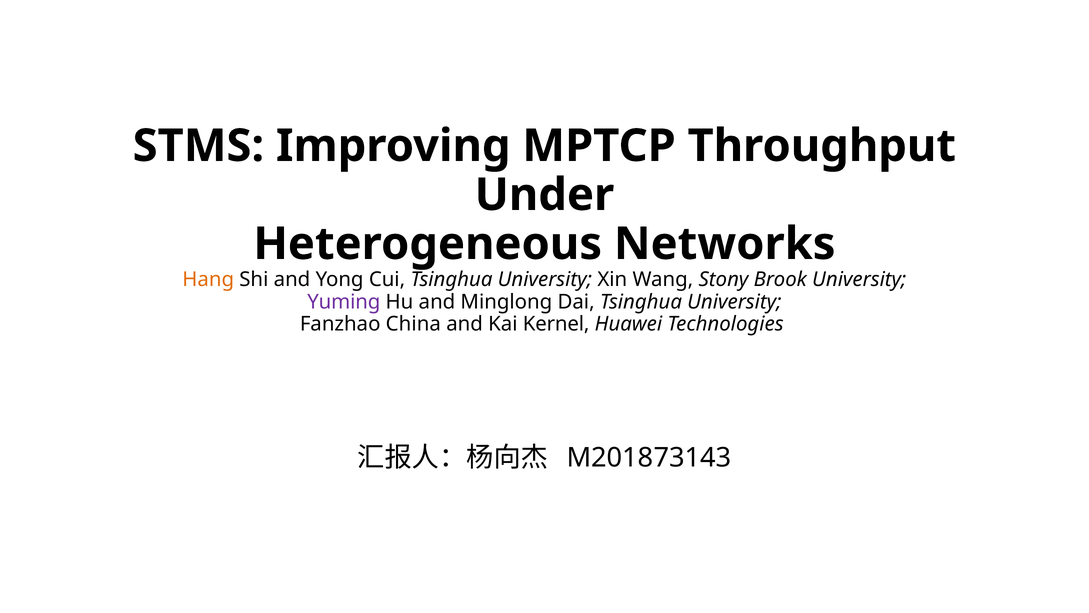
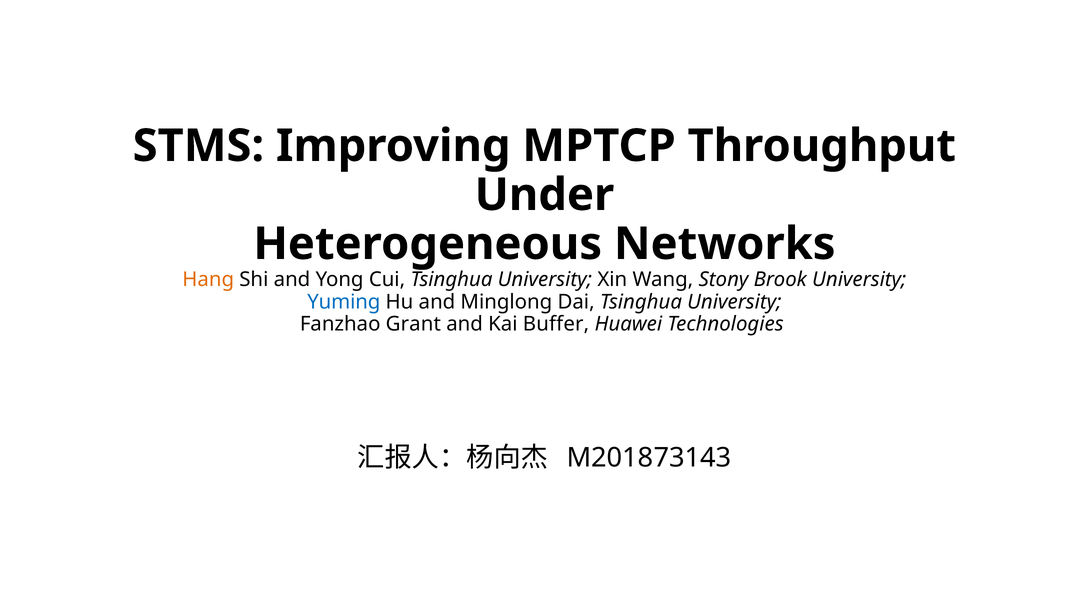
Yuming colour: purple -> blue (344, 302)
China: China -> Grant (413, 324)
Kernel: Kernel -> Buffer (556, 324)
